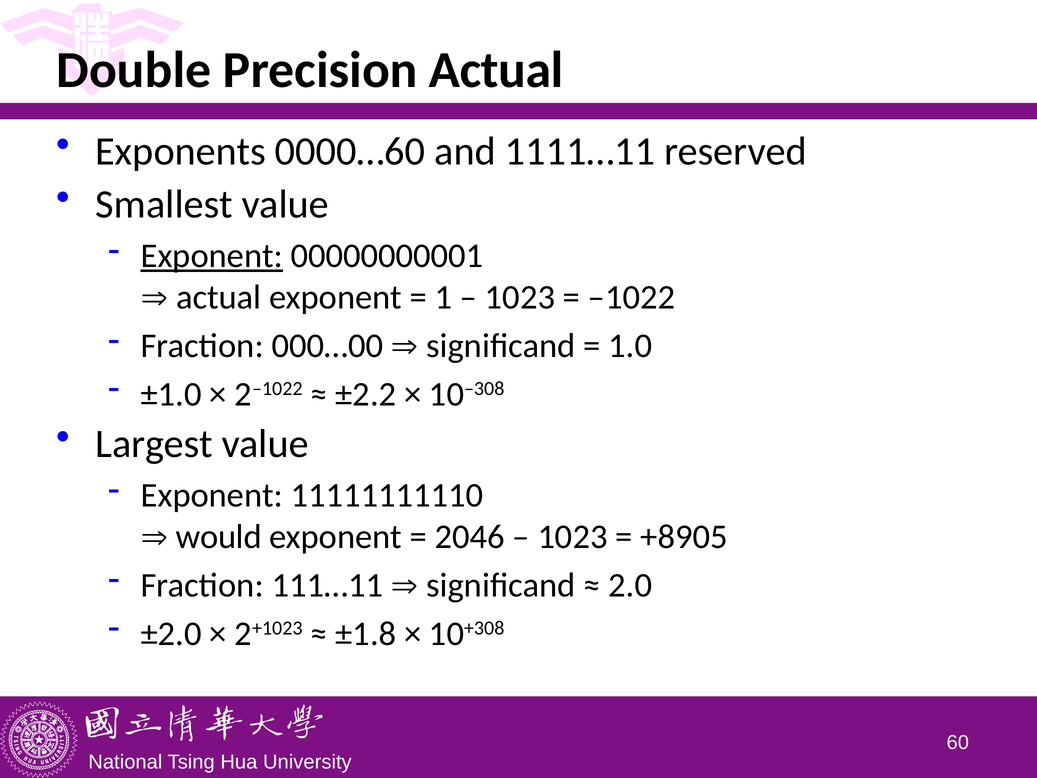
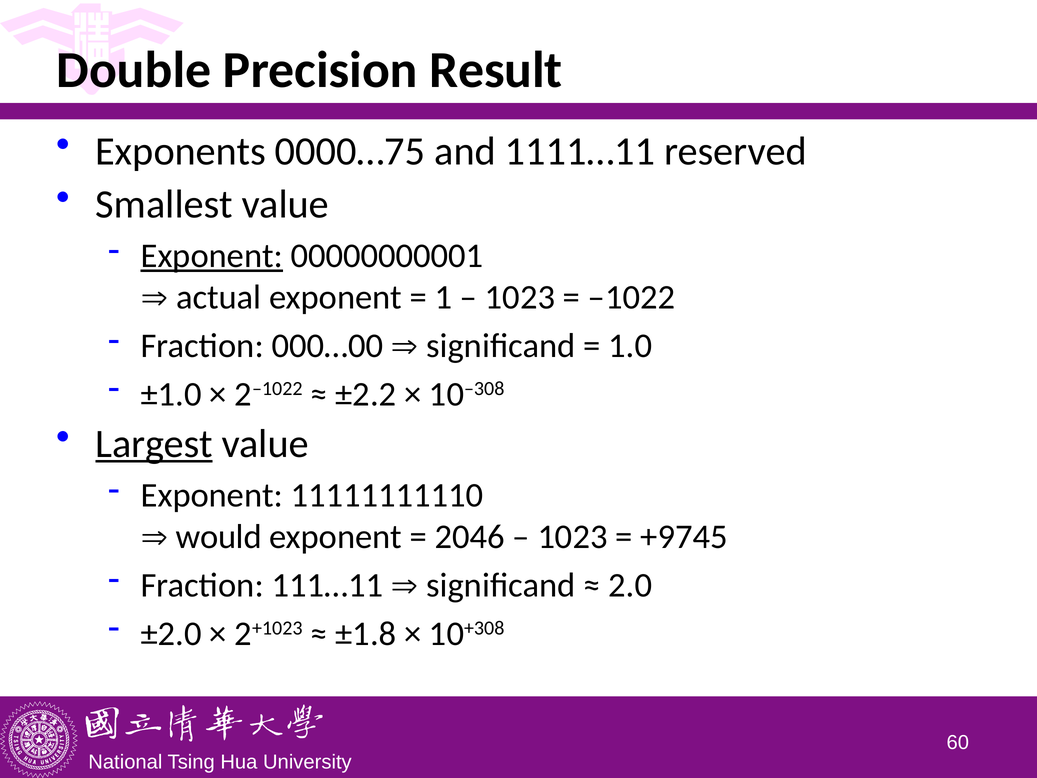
Precision Actual: Actual -> Result (496, 70)
0000…60: 0000…60 -> 0000…75 (350, 152)
Largest underline: none -> present (154, 444)
+8905: +8905 -> +9745 (684, 537)
